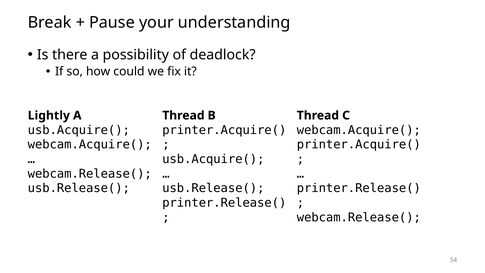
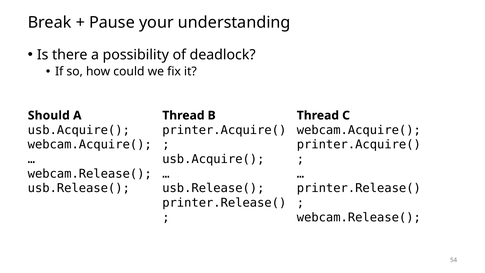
Lightly: Lightly -> Should (49, 115)
